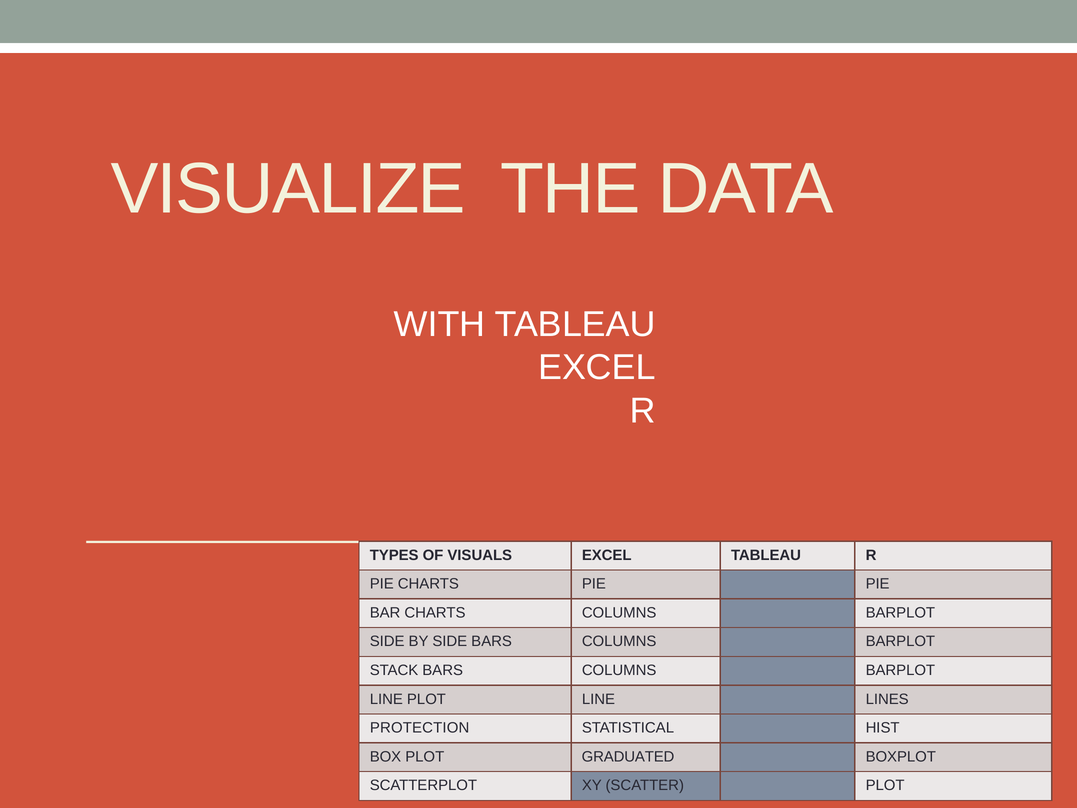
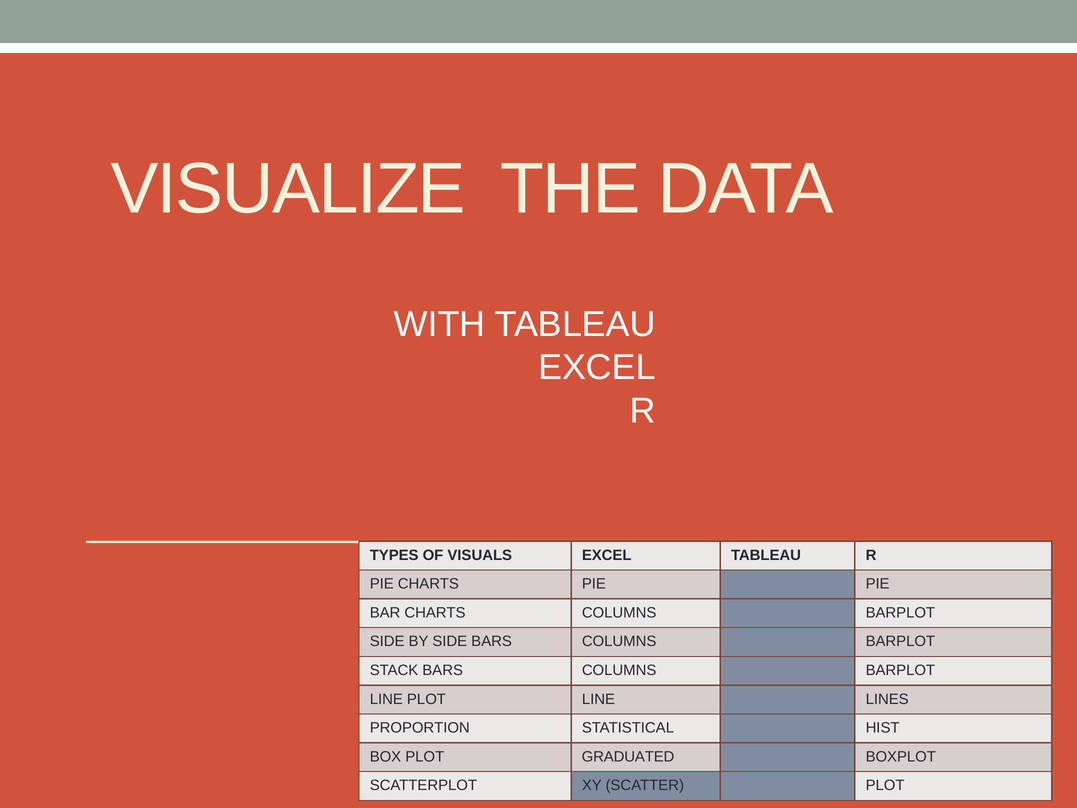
PROTECTION: PROTECTION -> PROPORTION (420, 728)
